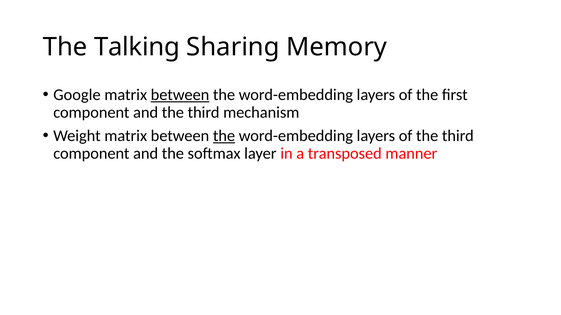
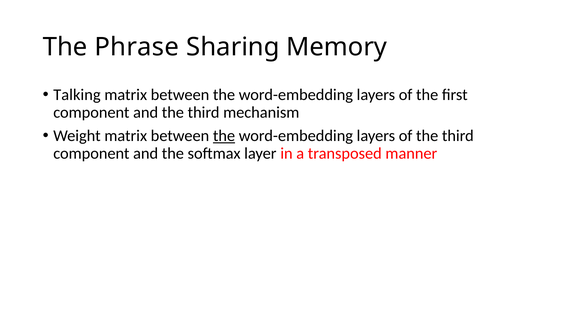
Talking: Talking -> Phrase (137, 47)
Google: Google -> Talking (77, 95)
between underline: present -> none (180, 95)
